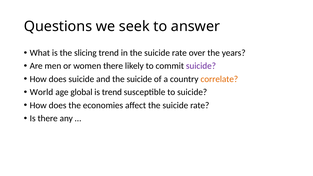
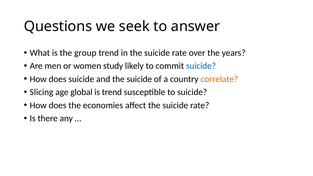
slicing: slicing -> group (85, 53)
women there: there -> study (113, 66)
suicide colour: purple -> blue (201, 66)
World: World -> Slicing (42, 92)
